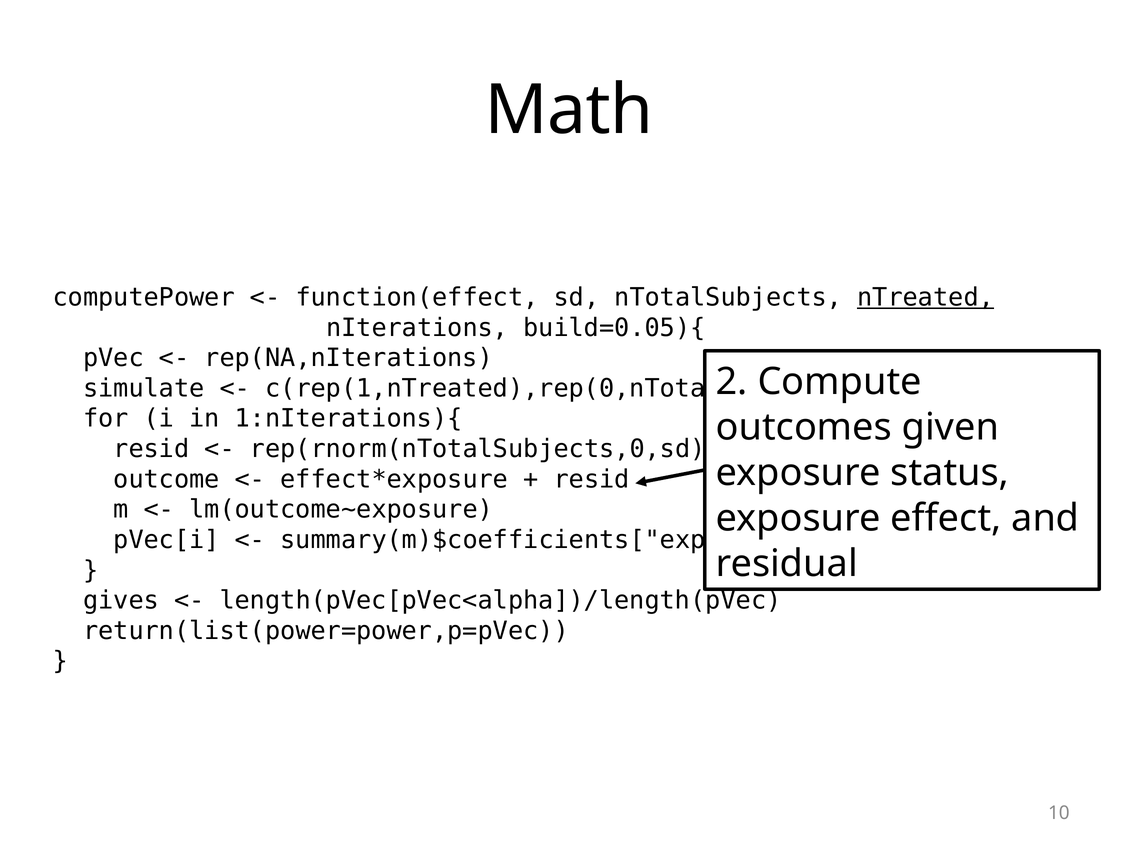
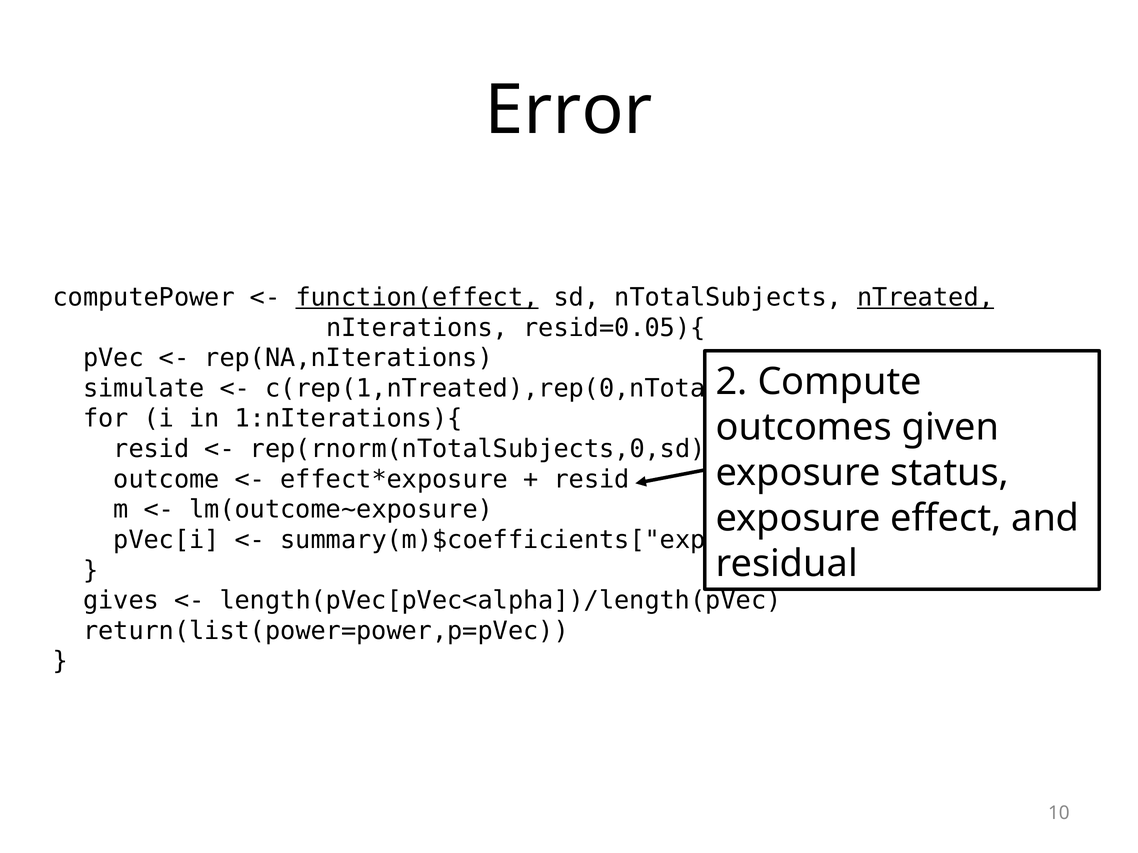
Math: Math -> Error (569, 110)
function(effect underline: none -> present (417, 298)
build=0.05){: build=0.05){ -> resid=0.05){ (614, 328)
